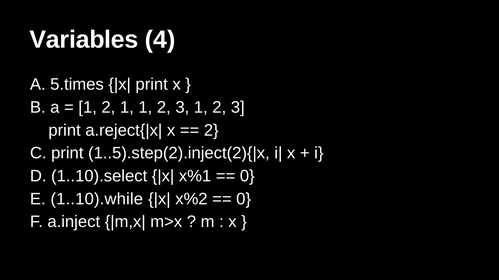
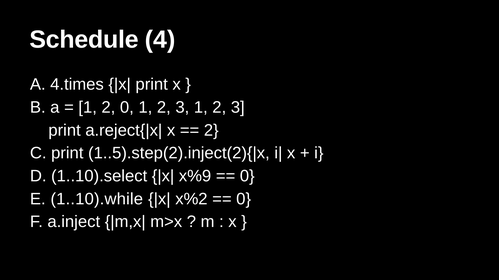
Variables: Variables -> Schedule (84, 40)
5.times: 5.times -> 4.times (77, 85)
2 1: 1 -> 0 (127, 108)
x%1: x%1 -> x%9 (195, 176)
